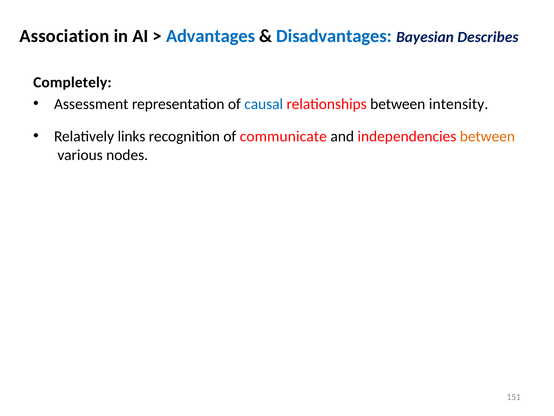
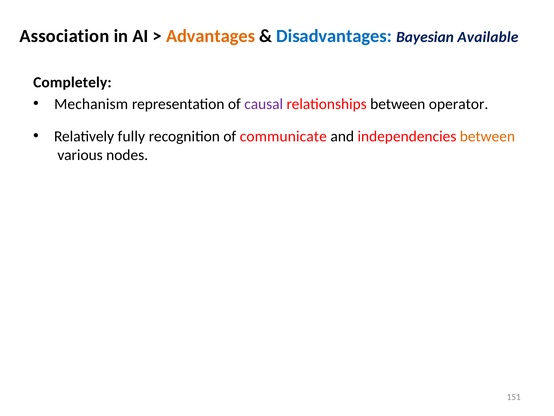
Advantages colour: blue -> orange (211, 36)
Describes: Describes -> Available (488, 37)
Assessment: Assessment -> Mechanism (91, 104)
causal colour: blue -> purple (264, 104)
intensity: intensity -> operator (459, 104)
links: links -> fully (131, 136)
